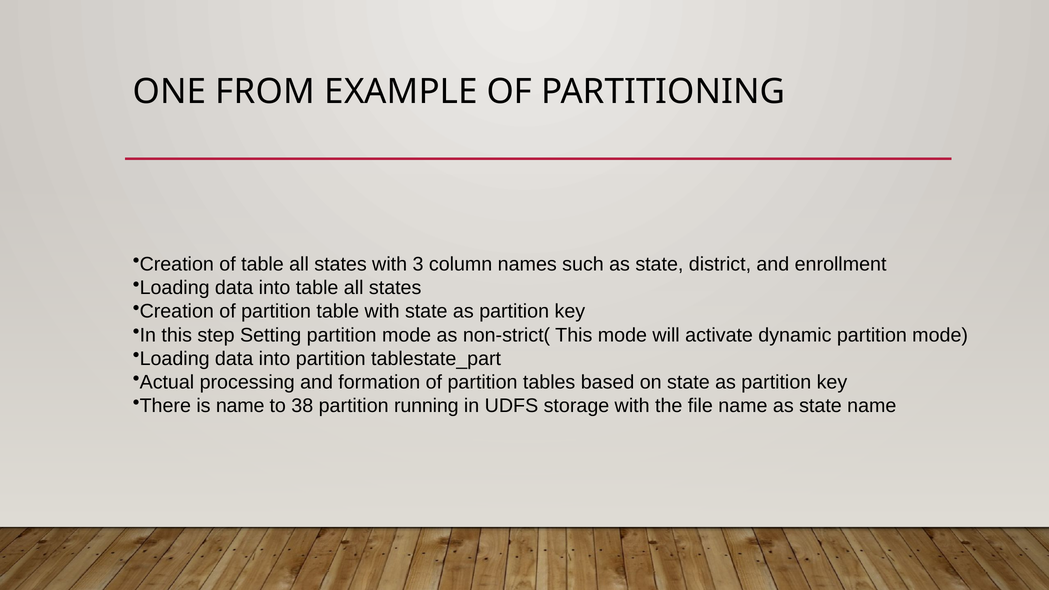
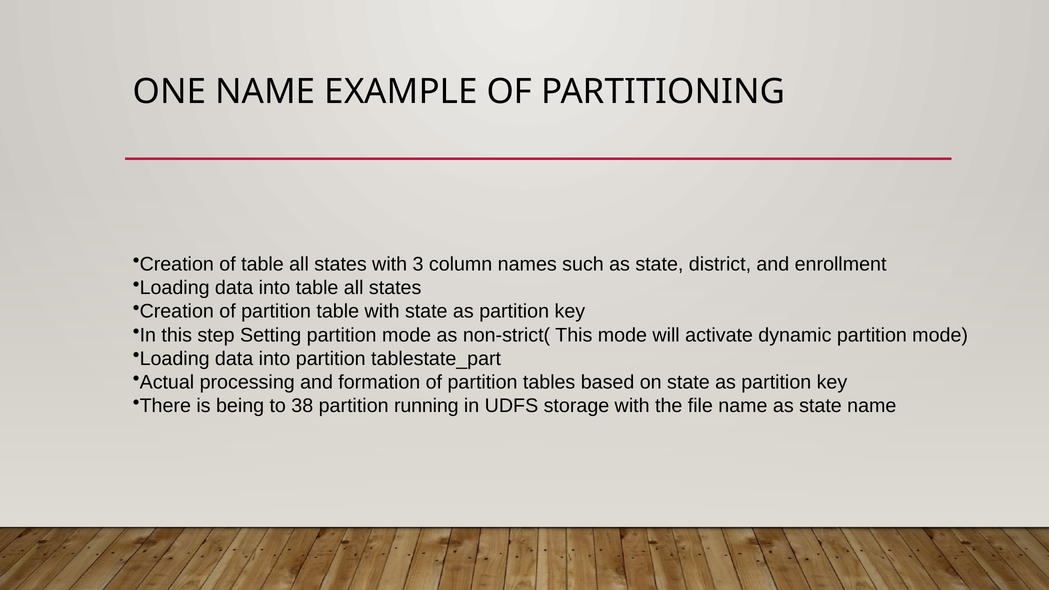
ONE FROM: FROM -> NAME (265, 92)
is name: name -> being (240, 406)
